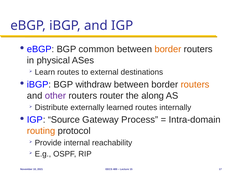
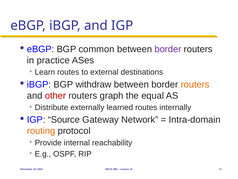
border colour: orange -> purple (168, 49)
physical: physical -> practice (53, 60)
other colour: purple -> red (55, 95)
router: router -> graph (112, 95)
along: along -> equal (153, 95)
Process: Process -> Network (140, 119)
